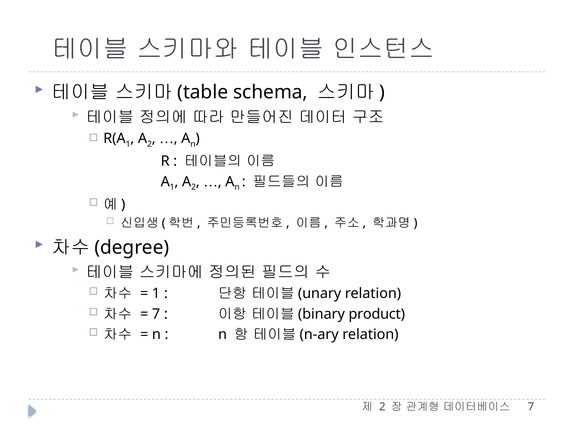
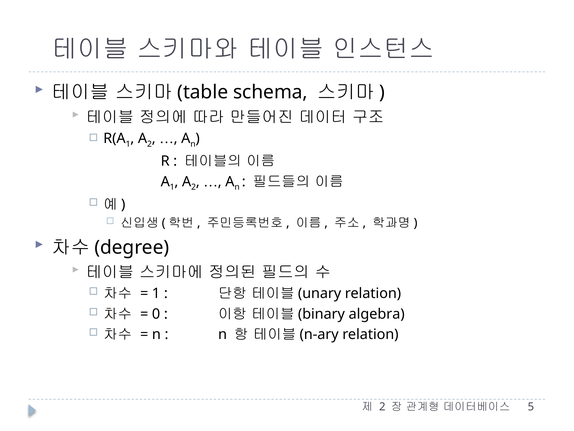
7: 7 -> 0 (156, 314)
product: product -> algebra (377, 314)
7: 7 -> 5 (531, 406)
